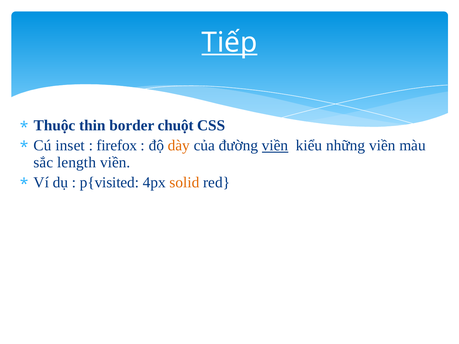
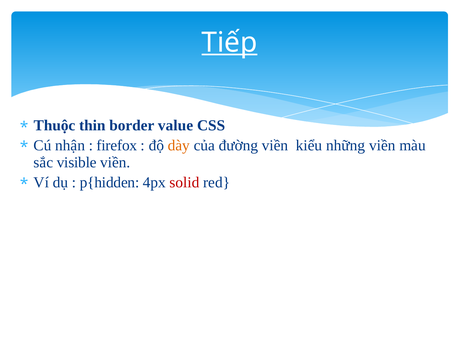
chuột: chuột -> value (175, 126)
inset: inset -> nhận (70, 146)
viền underline: present -> none (275, 146)
length: length -> visible (77, 163)
p{visited: p{visited -> p{hidden (110, 182)
solid colour: orange -> red (185, 182)
